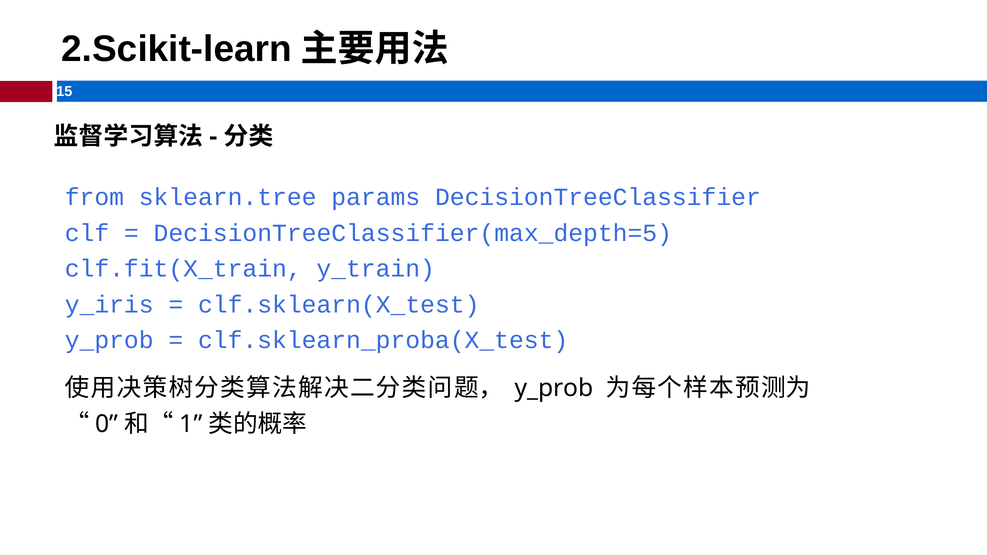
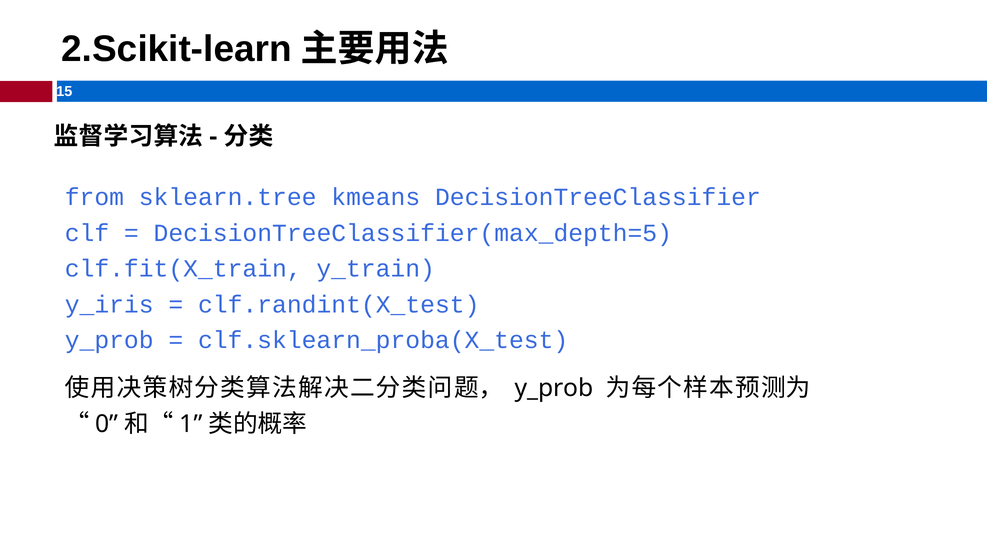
params: params -> kmeans (376, 197)
clf.sklearn(X_test: clf.sklearn(X_test -> clf.randint(X_test (339, 305)
